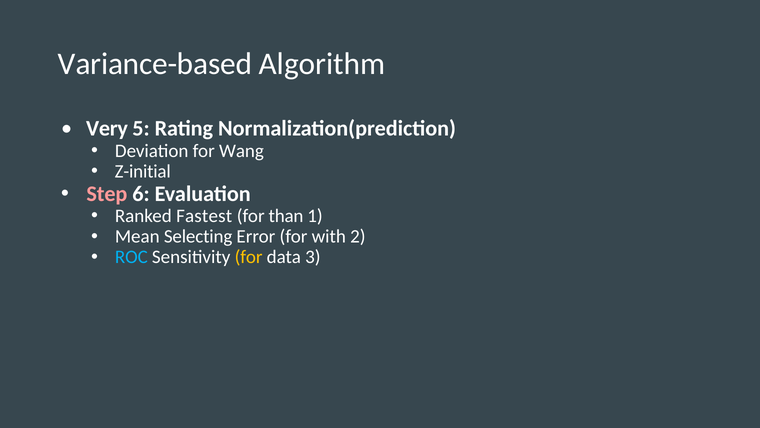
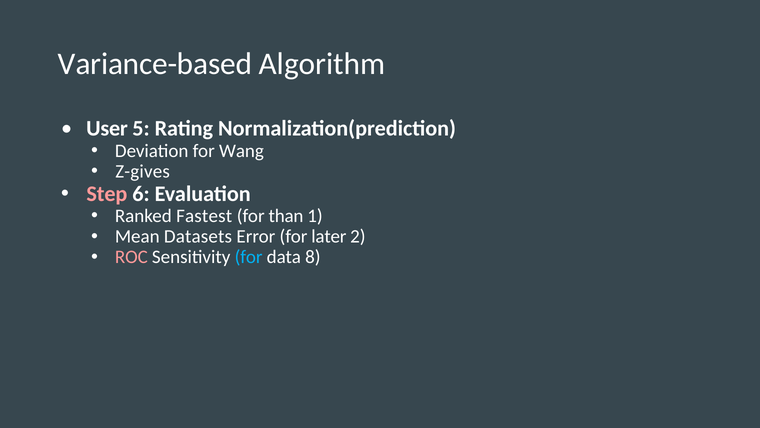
Very: Very -> User (107, 128)
Z-initial: Z-initial -> Z-gives (143, 171)
Selecting: Selecting -> Datasets (198, 236)
with: with -> later (329, 236)
ROC colour: light blue -> pink (131, 257)
for colour: yellow -> light blue (249, 257)
3: 3 -> 8 (313, 257)
